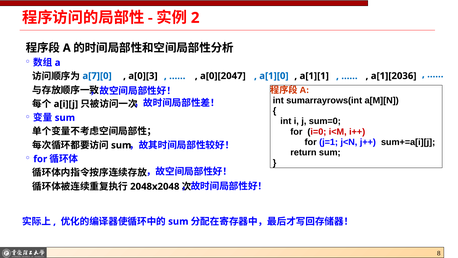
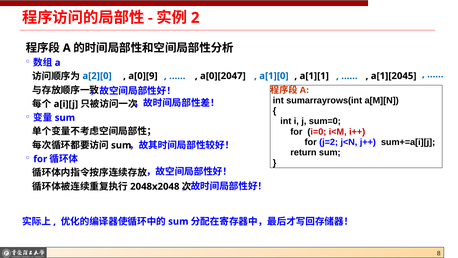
a[7][0: a[7][0 -> a[2][0 (97, 76)
a[0][3: a[0][3 -> a[0][9 (143, 76)
a[1][2036: a[1][2036 -> a[1][2045 (394, 76)
j=1: j=1 -> j=2 (329, 142)
